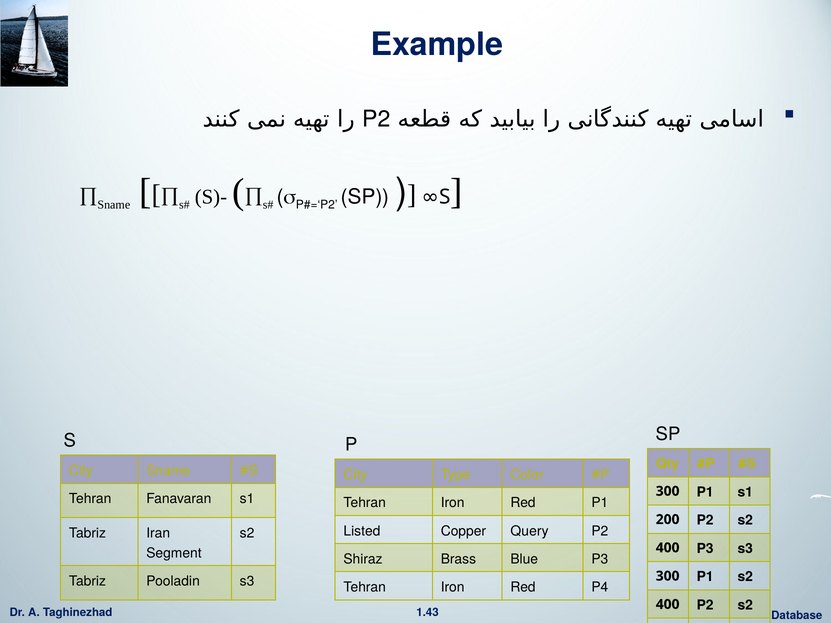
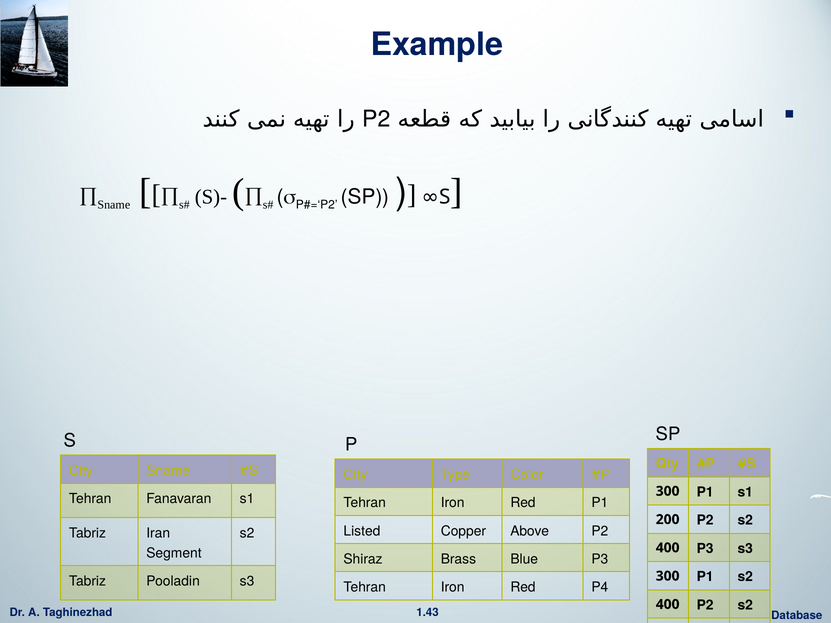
Query: Query -> Above (530, 531)
